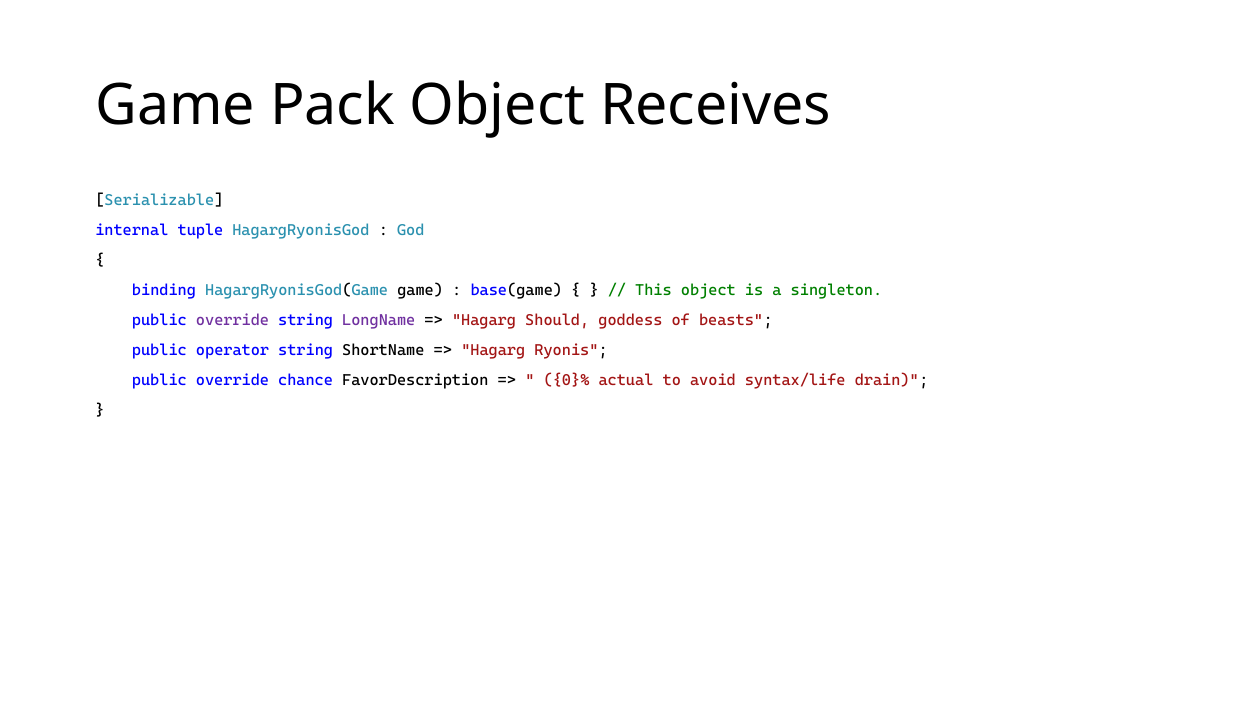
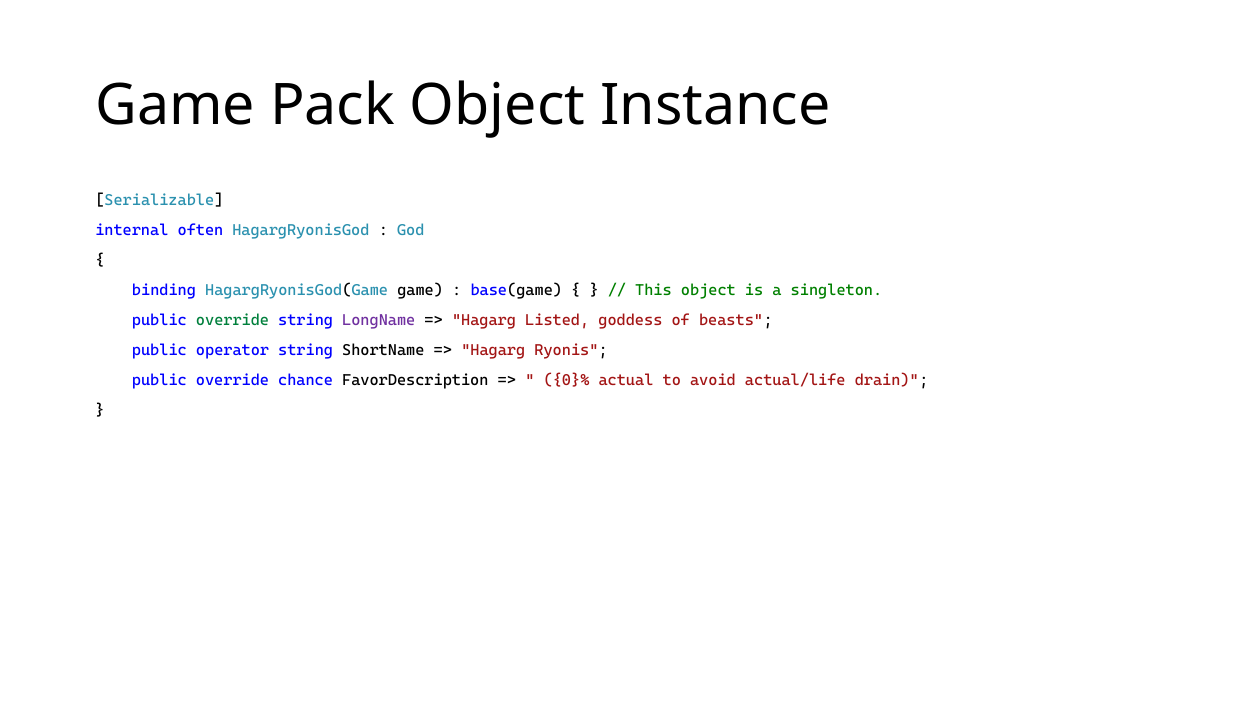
Receives: Receives -> Instance (715, 105)
tuple: tuple -> often (200, 230)
override colour: purple -> green (233, 320)
Should: Should -> Listed (557, 320)
syntax/life: syntax/life -> actual/life (795, 380)
